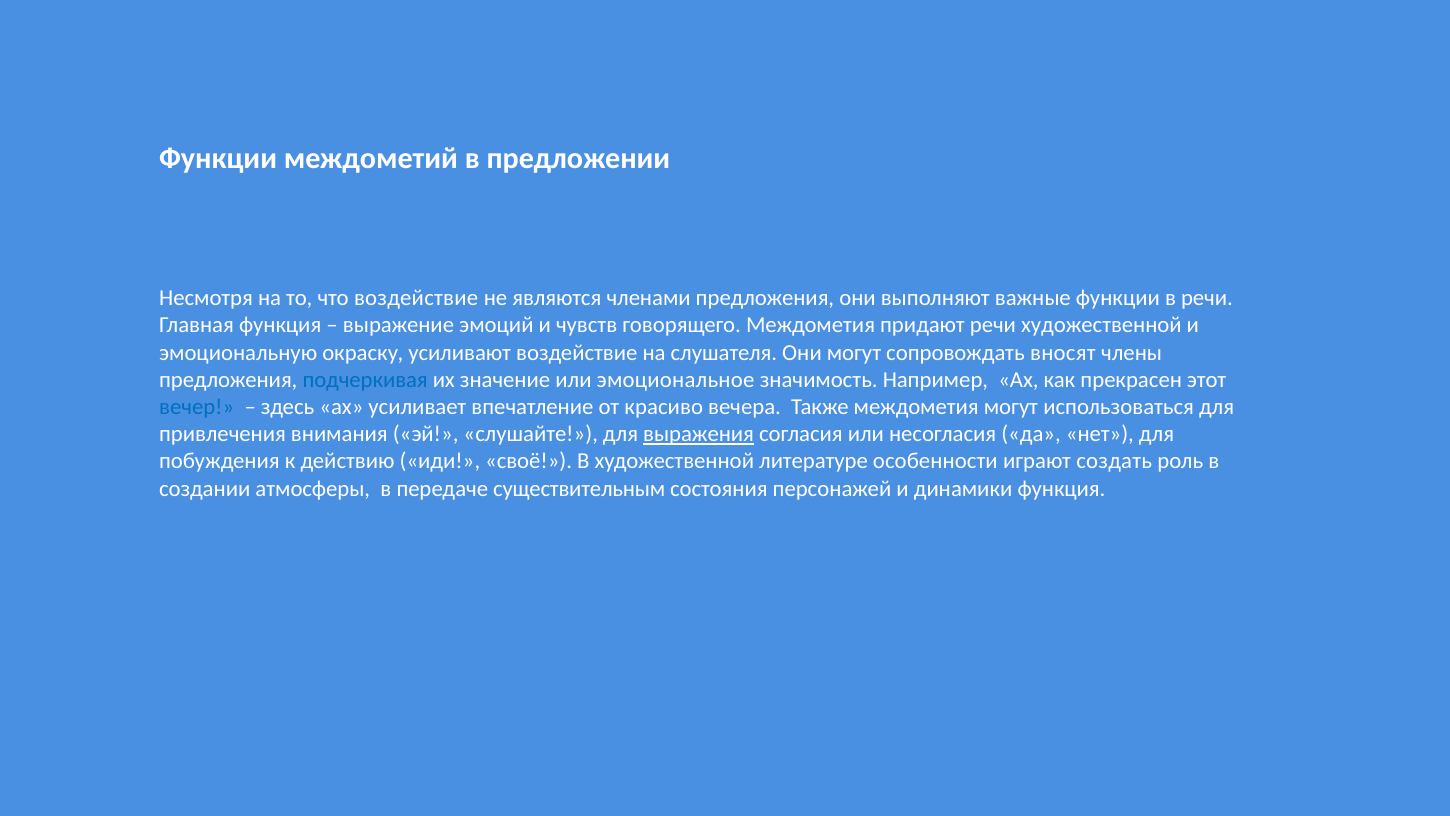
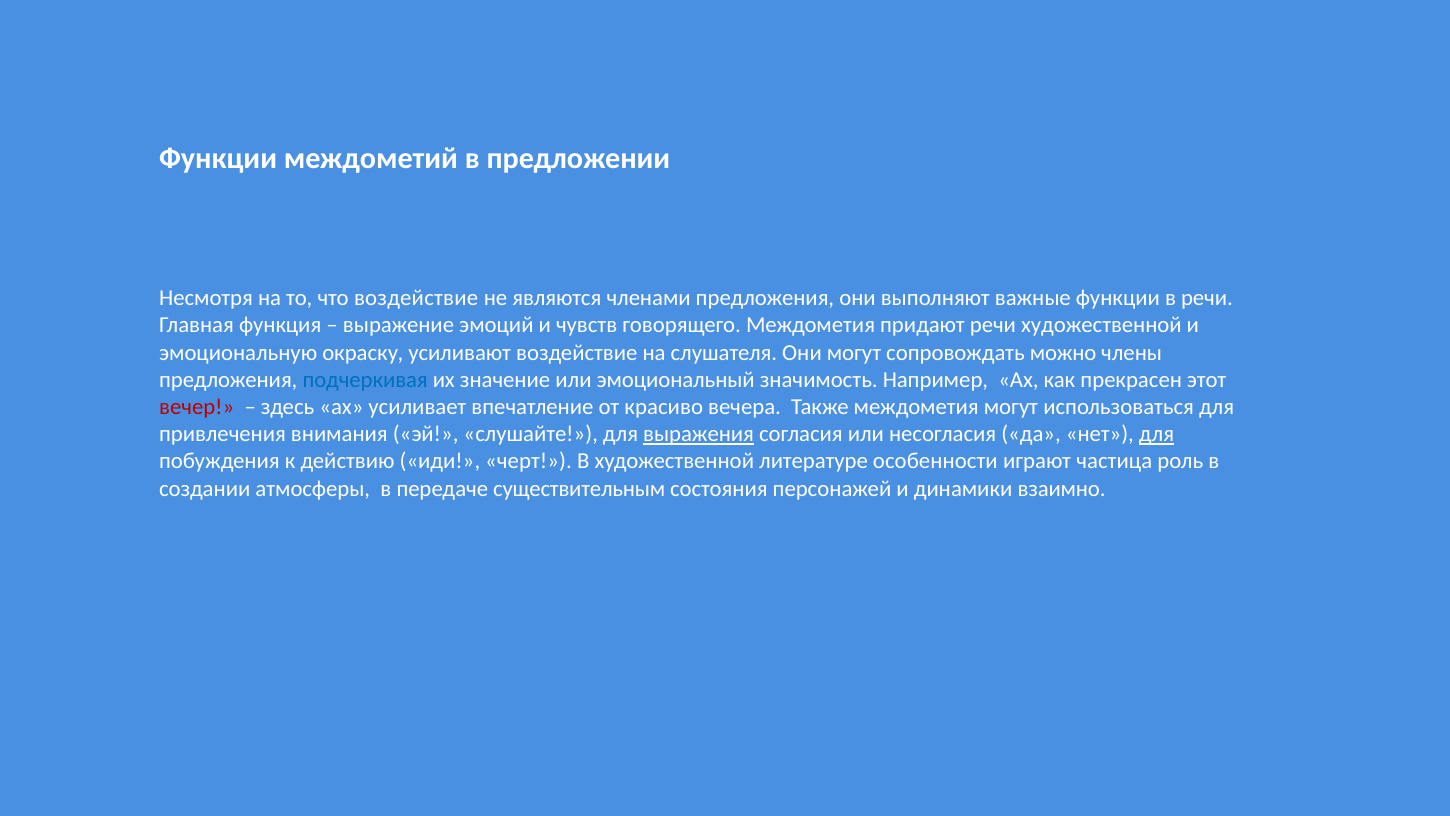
вносят: вносят -> можно (1063, 352)
эмоциональное: эмоциональное -> эмоциональный (676, 380)
вечер colour: blue -> red (197, 407)
для underline: none -> present (1157, 434)
своё: своё -> черт (529, 461)
создать: создать -> частица (1114, 461)
динамики функция: функция -> взаимно (1062, 488)
